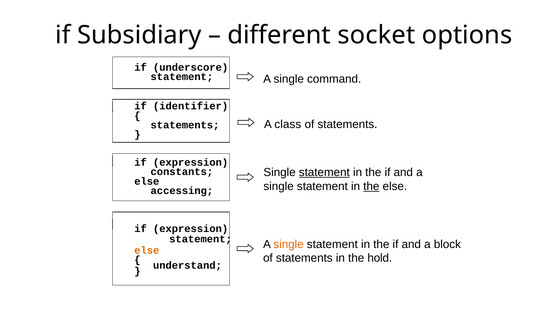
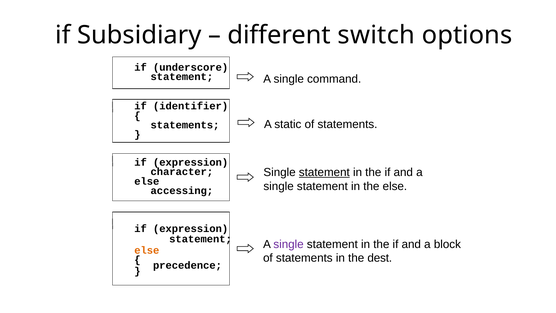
socket: socket -> switch (376, 35)
class: class -> static (288, 124)
constants: constants -> character (182, 172)
the underline: present -> none (371, 186)
single colour: orange -> purple (289, 244)
hold: hold -> dest (380, 258)
understand: understand -> precedence (187, 265)
